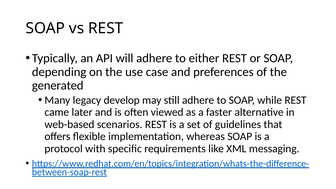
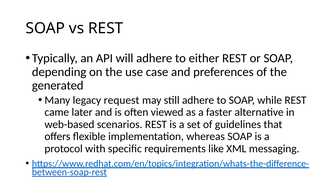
develop: develop -> request (122, 100)
